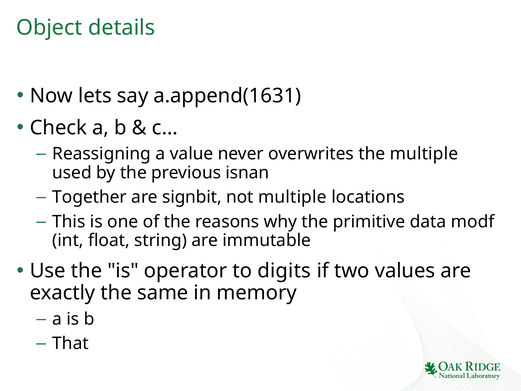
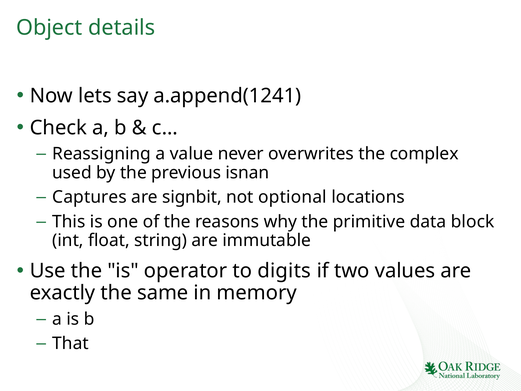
a.append(1631: a.append(1631 -> a.append(1241 (227, 96)
the multiple: multiple -> complex (424, 154)
Together: Together -> Captures (89, 197)
not multiple: multiple -> optional (292, 197)
modf: modf -> block (473, 222)
